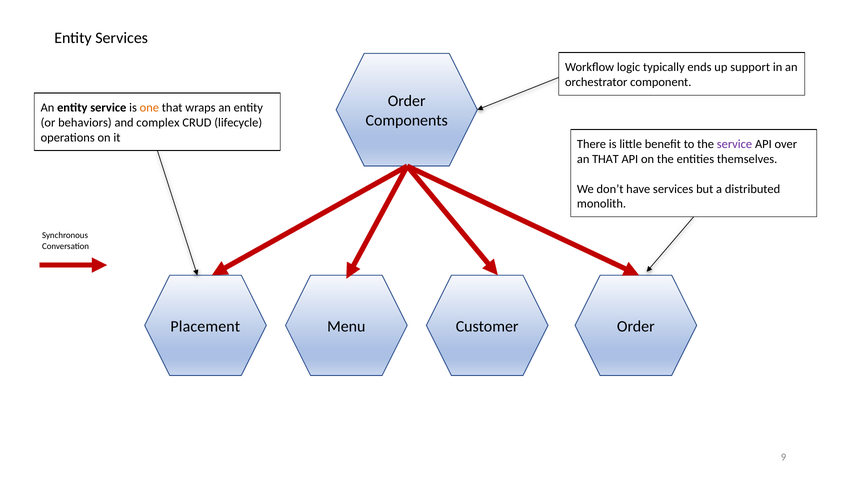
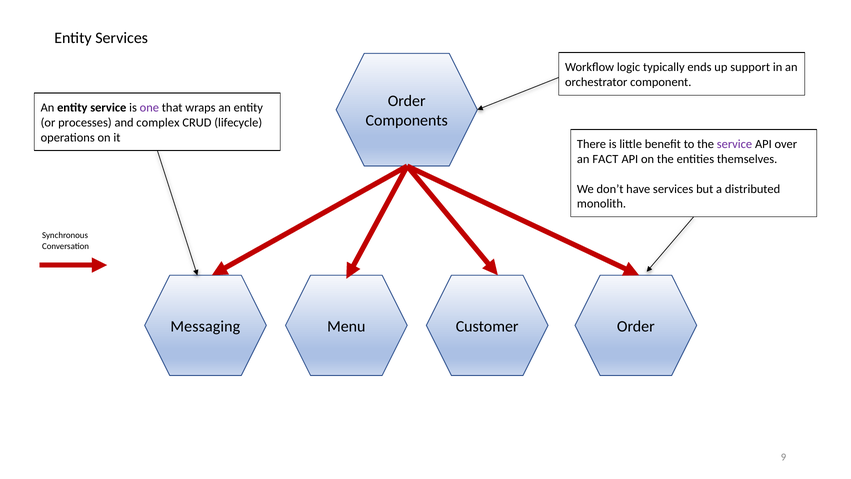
one colour: orange -> purple (149, 108)
behaviors: behaviors -> processes (85, 122)
an THAT: THAT -> FACT (605, 159)
Placement: Placement -> Messaging (205, 326)
